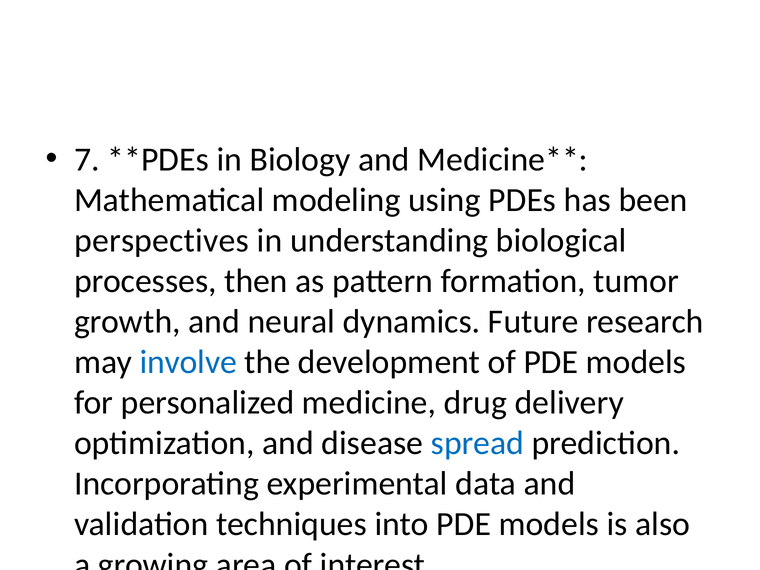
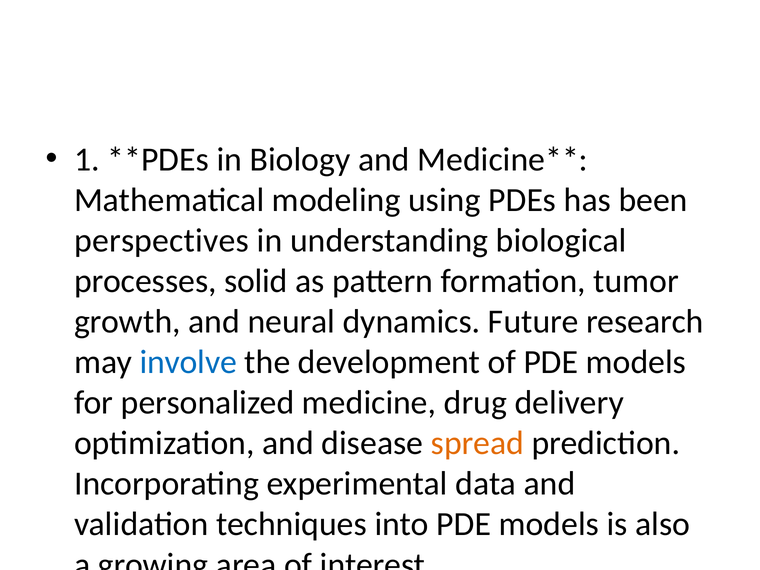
7: 7 -> 1 (87, 159)
then: then -> solid (256, 281)
spread colour: blue -> orange (477, 443)
